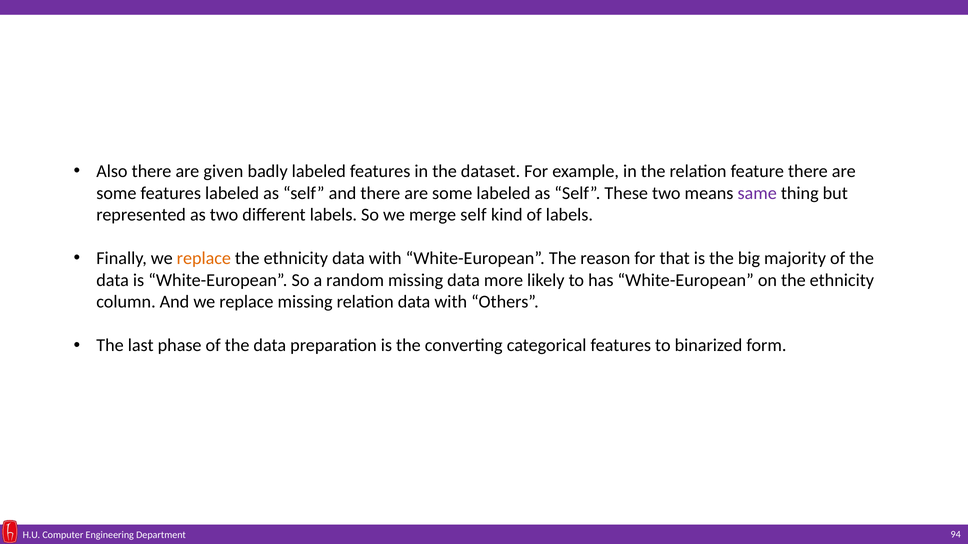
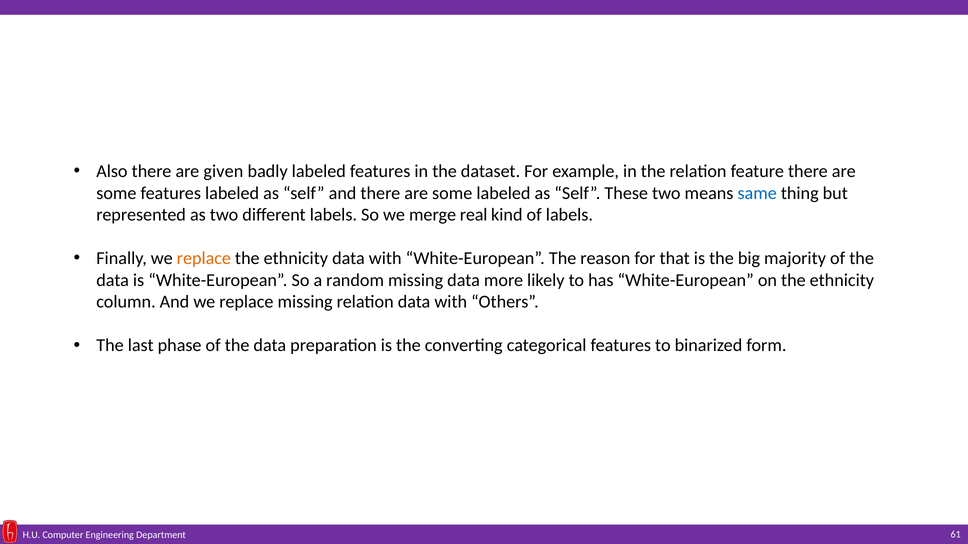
same colour: purple -> blue (757, 193)
merge self: self -> real (474, 215)
94: 94 -> 61 (956, 535)
